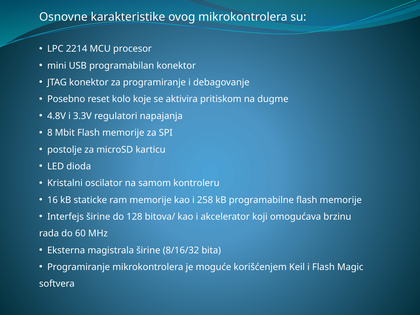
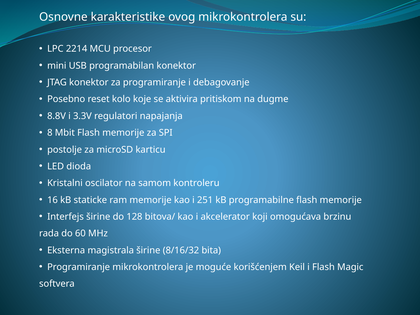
4.8V: 4.8V -> 8.8V (57, 116)
258: 258 -> 251 (205, 200)
